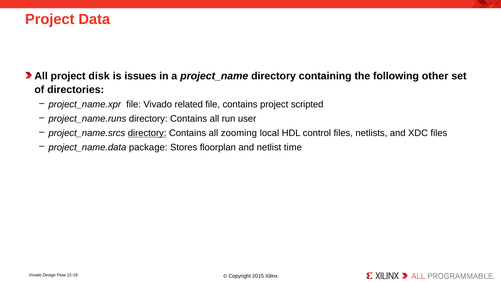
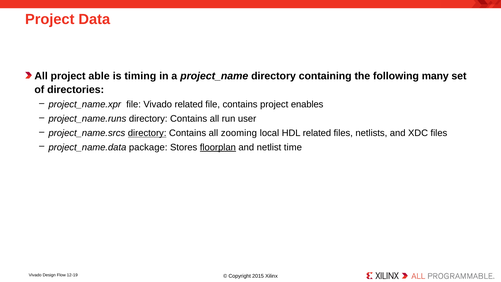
disk: disk -> able (99, 76)
issues: issues -> timing (140, 76)
other: other -> many (435, 76)
scripted: scripted -> enables (307, 105)
HDL control: control -> related (317, 133)
floorplan underline: none -> present (218, 147)
